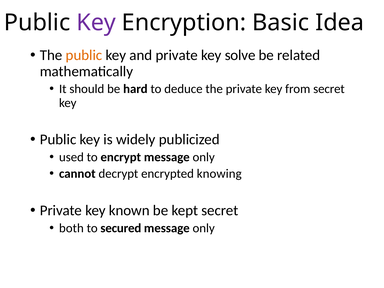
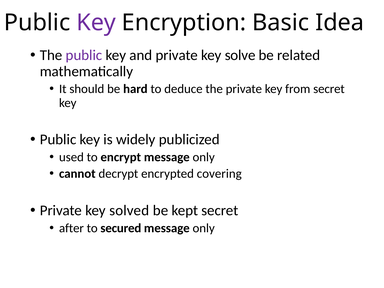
public colour: orange -> purple (84, 55)
knowing: knowing -> covering (219, 174)
known: known -> solved (129, 210)
both: both -> after (71, 228)
